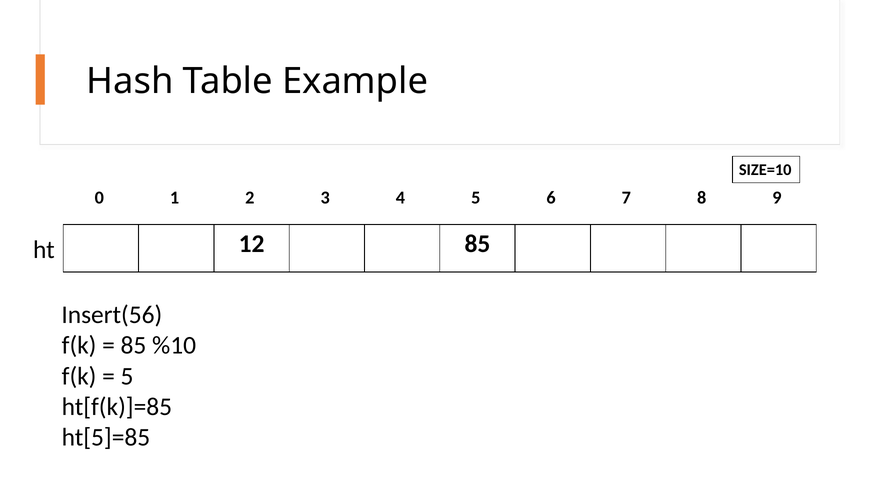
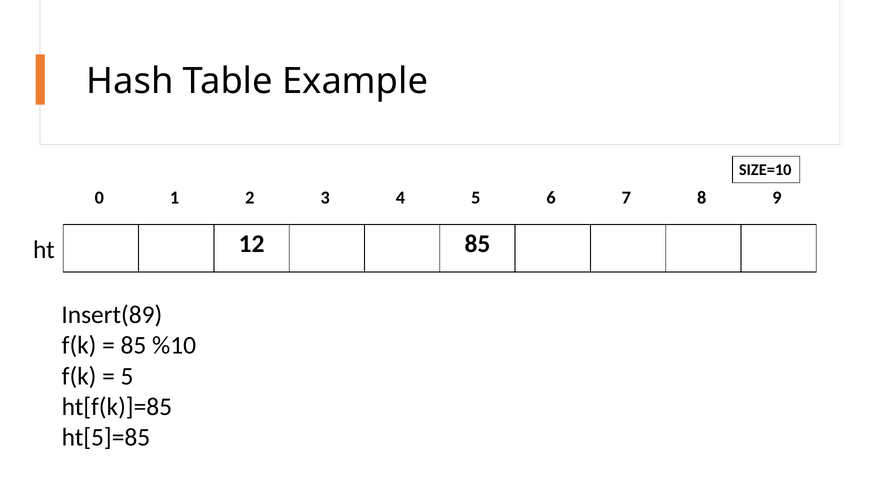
Insert(56: Insert(56 -> Insert(89 (112, 315)
